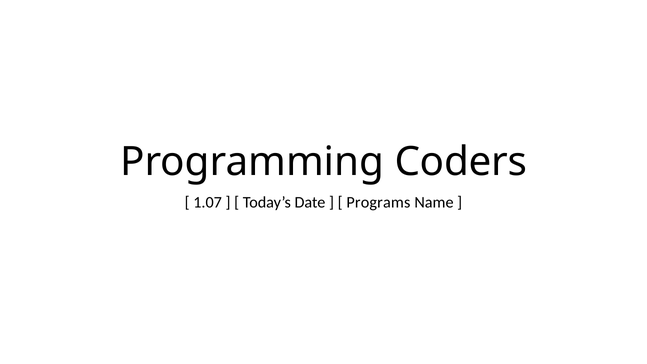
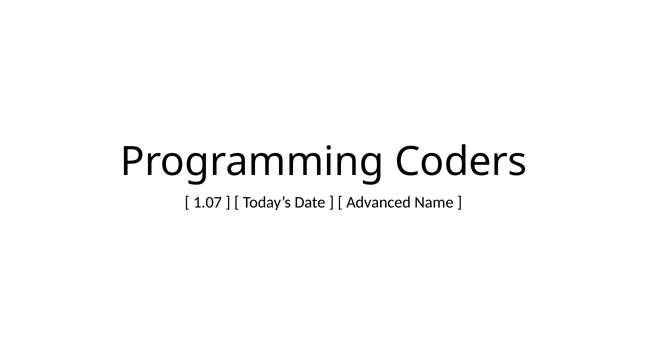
Programs: Programs -> Advanced (379, 202)
